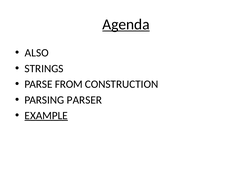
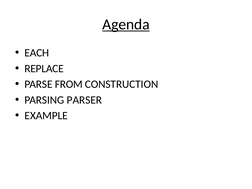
ALSO: ALSO -> EACH (37, 53)
STRINGS: STRINGS -> REPLACE (44, 69)
EXAMPLE underline: present -> none (46, 116)
